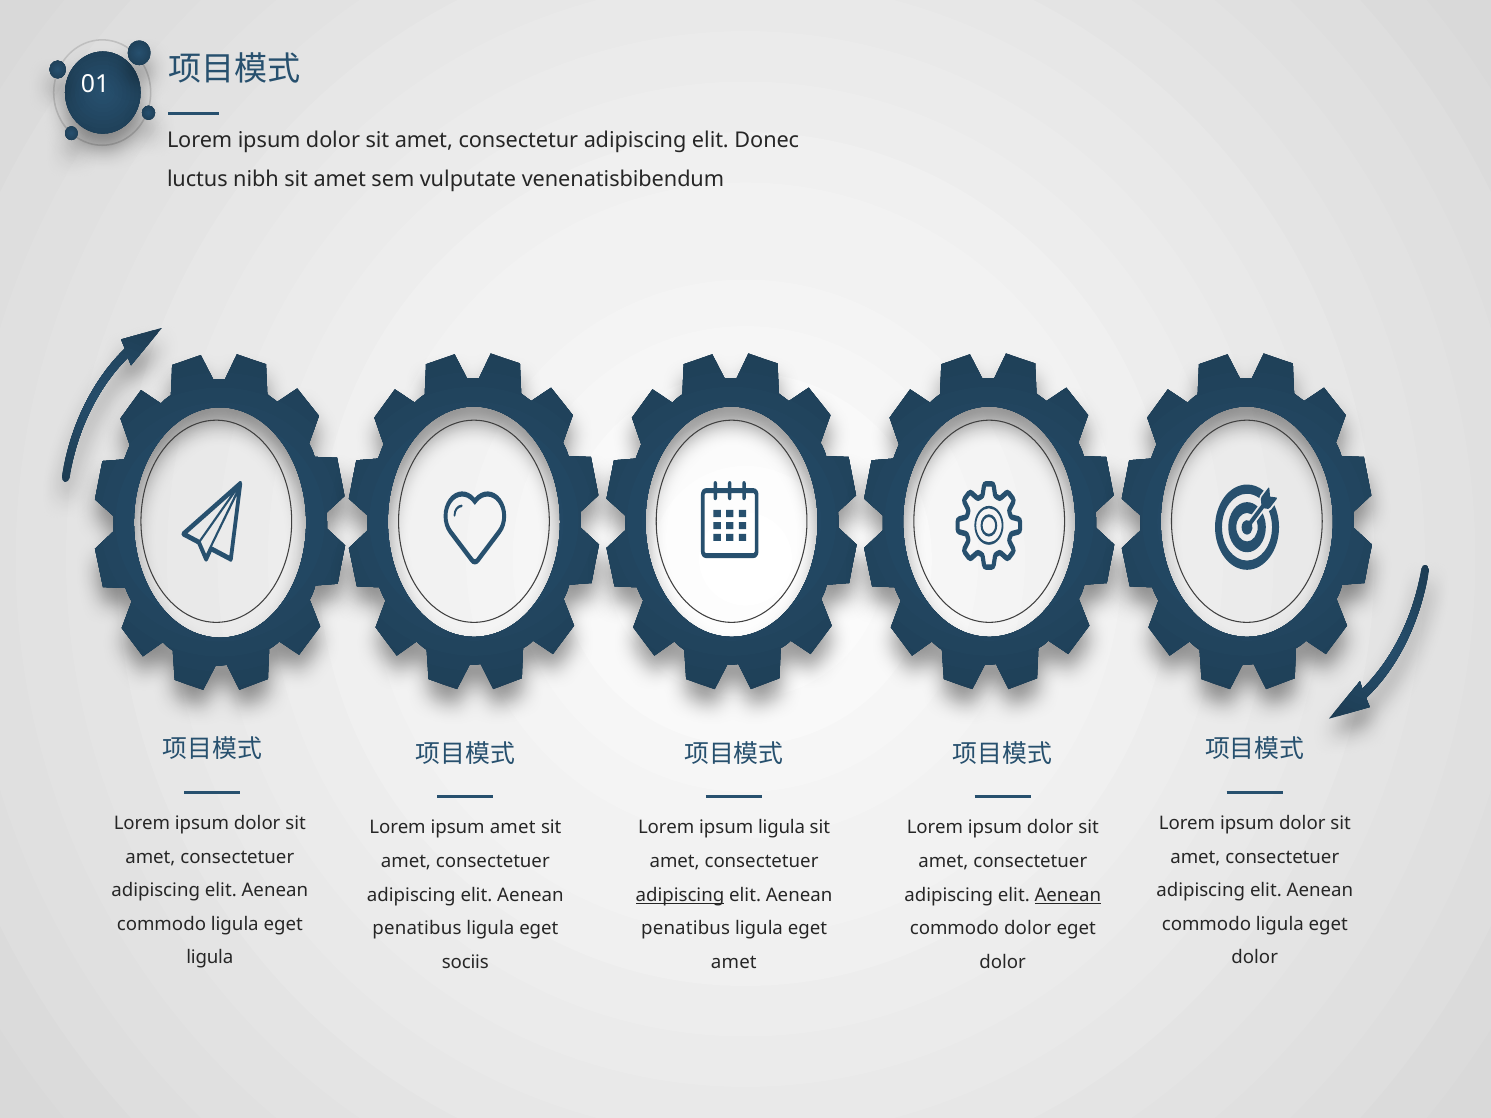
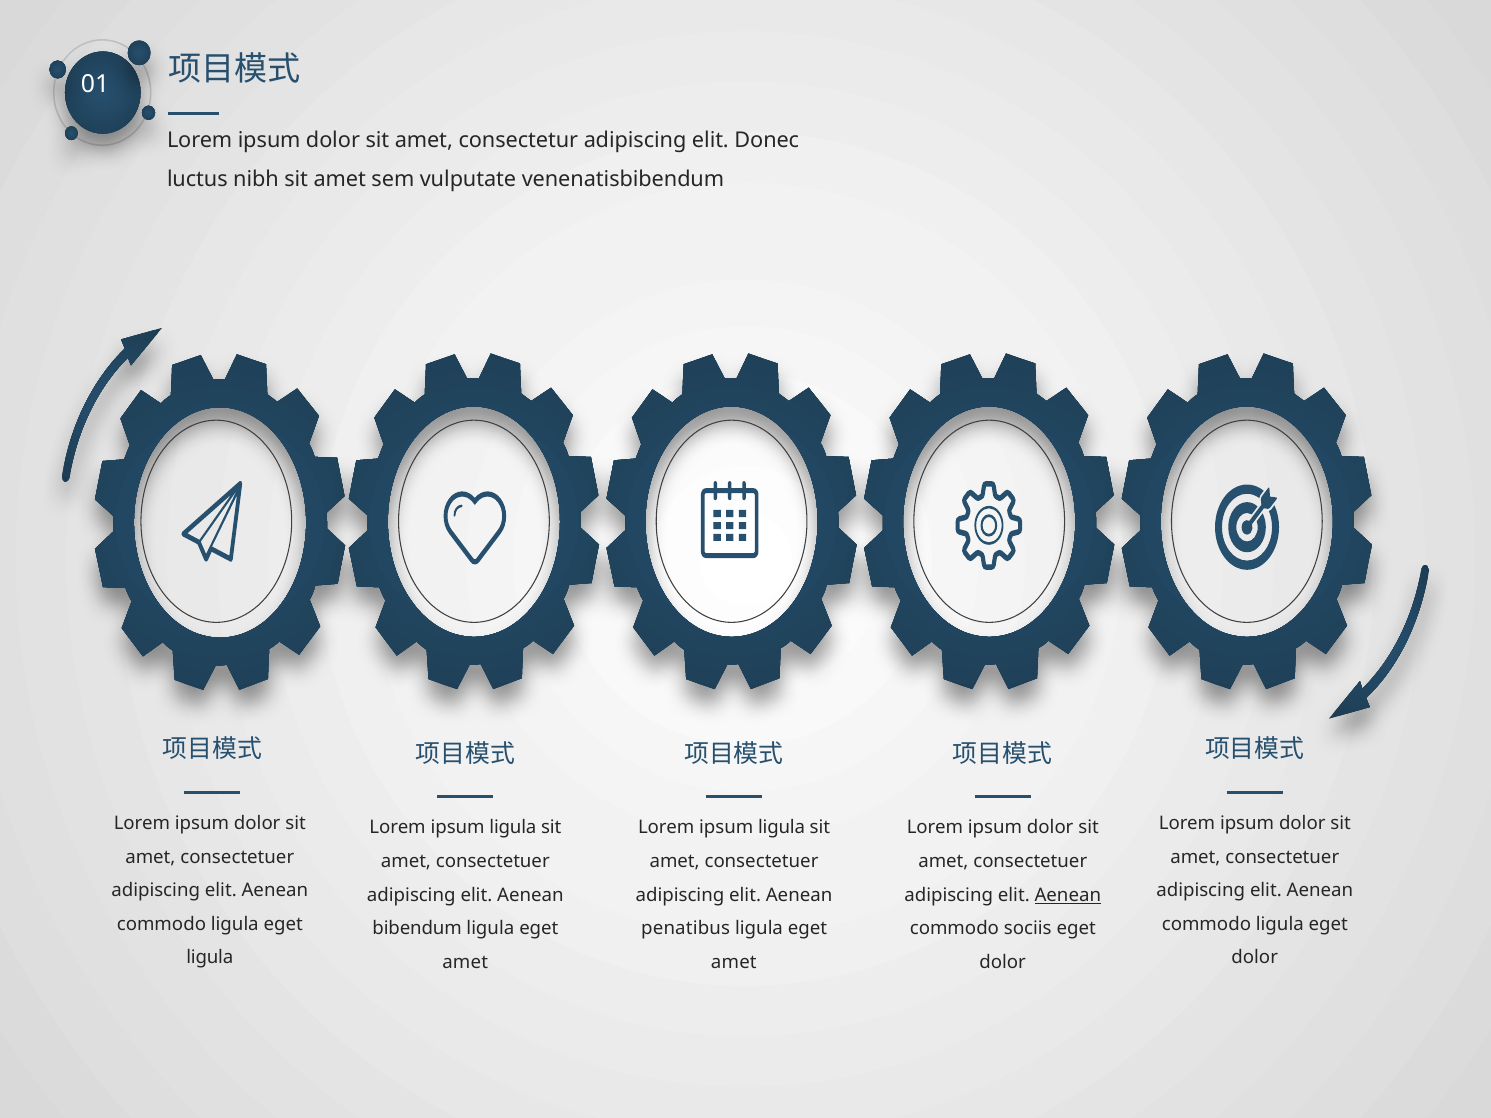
amet: amet -> ligula (513, 828)
adipiscing underline: present -> none (680, 895)
penatibus: penatibus -> bibendum (417, 929)
commodo dolor: dolor -> sociis (1028, 929)
sociis: sociis -> amet (465, 963)
